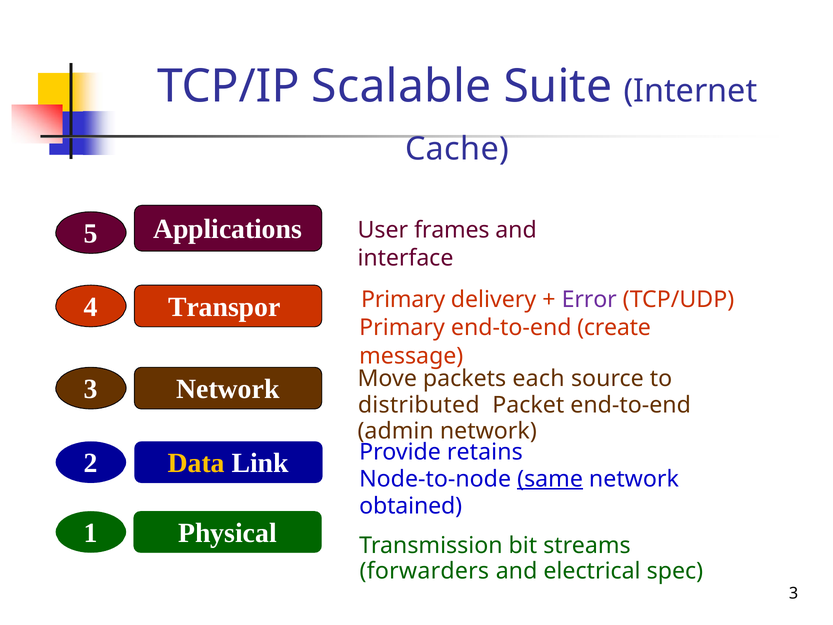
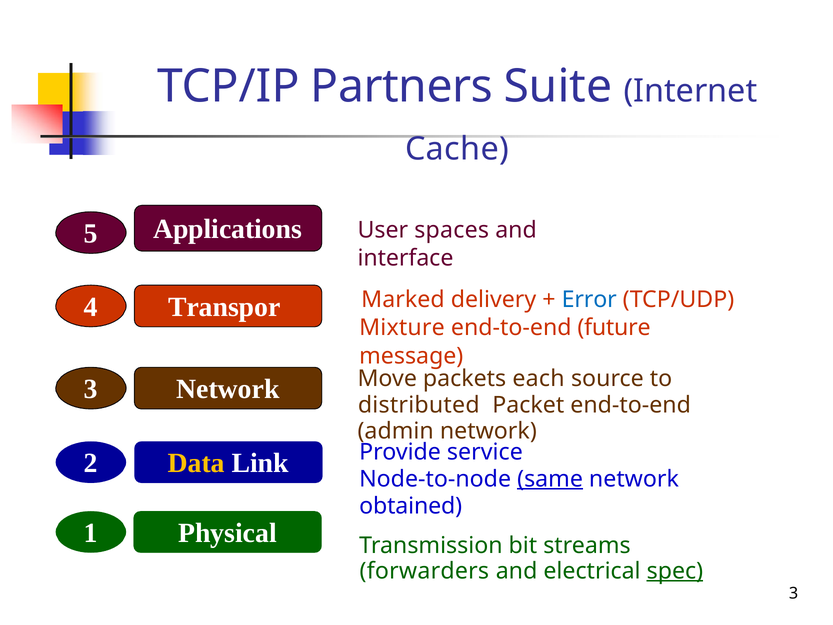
Scalable: Scalable -> Partners (402, 87)
frames: frames -> spaces (452, 230)
Primary: Primary -> Marked (403, 300)
Error colour: purple -> blue (589, 300)
Primary: Primary -> Mixture (402, 328)
create: create -> future (614, 328)
retains: retains -> service (485, 452)
spec underline: none -> present (675, 571)
